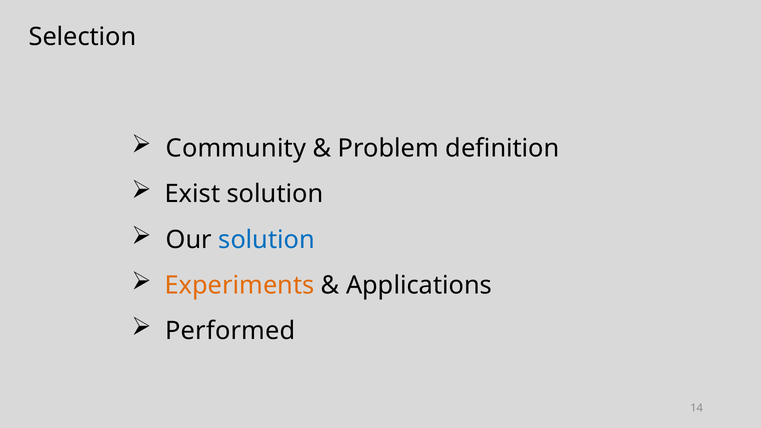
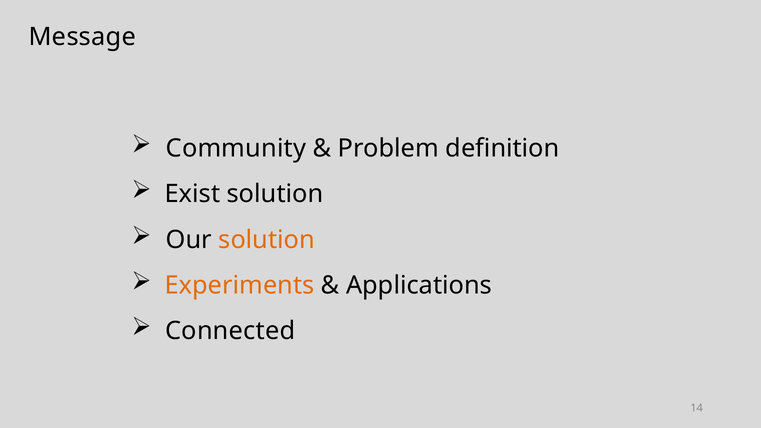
Selection: Selection -> Message (82, 37)
solution colour: blue -> orange (267, 240)
Performed: Performed -> Connected (230, 331)
